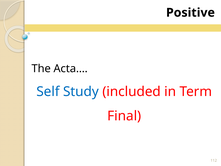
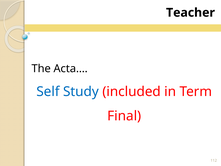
Positive: Positive -> Teacher (190, 13)
